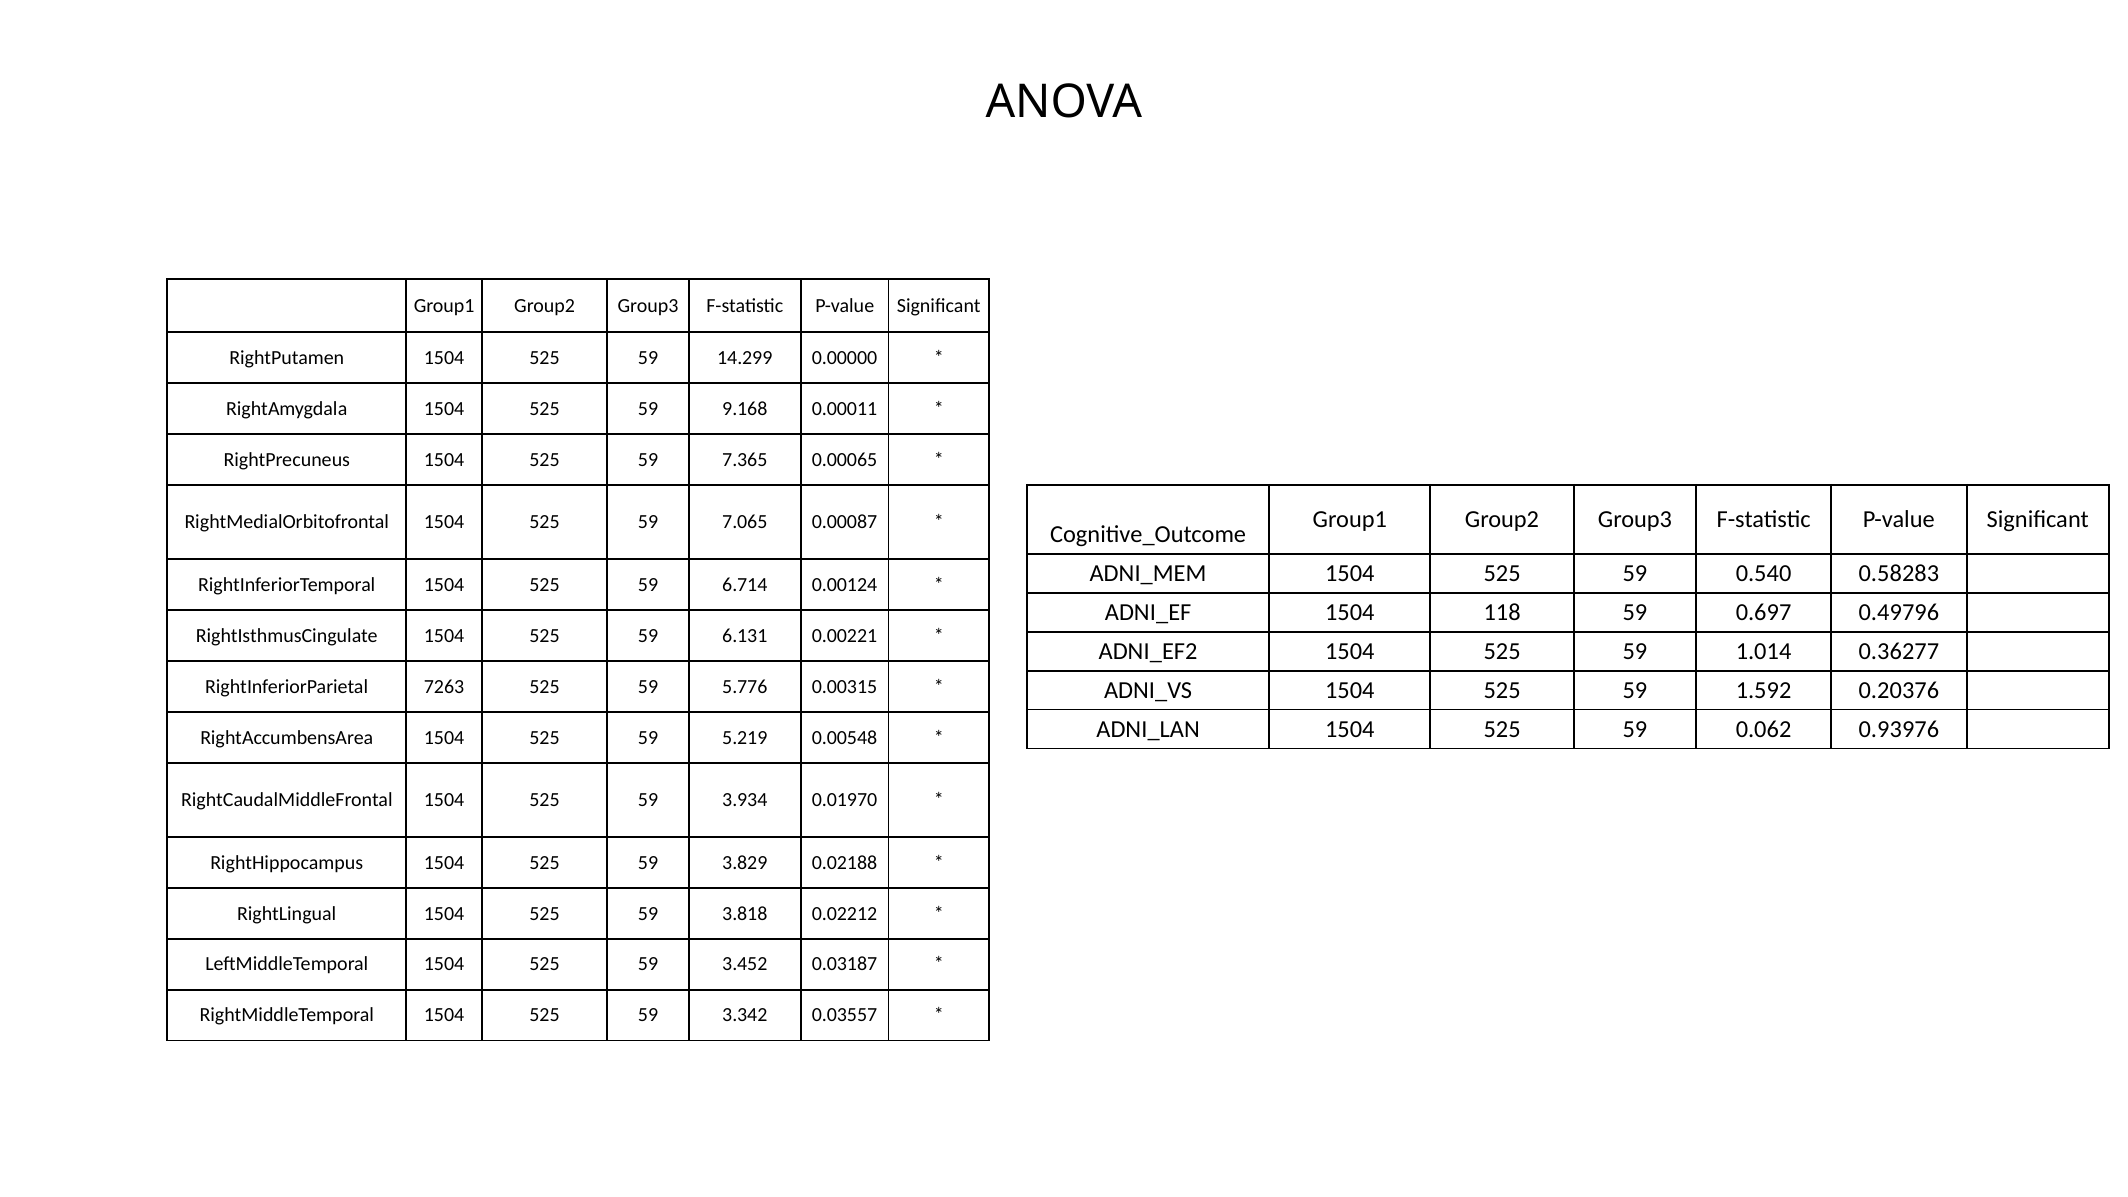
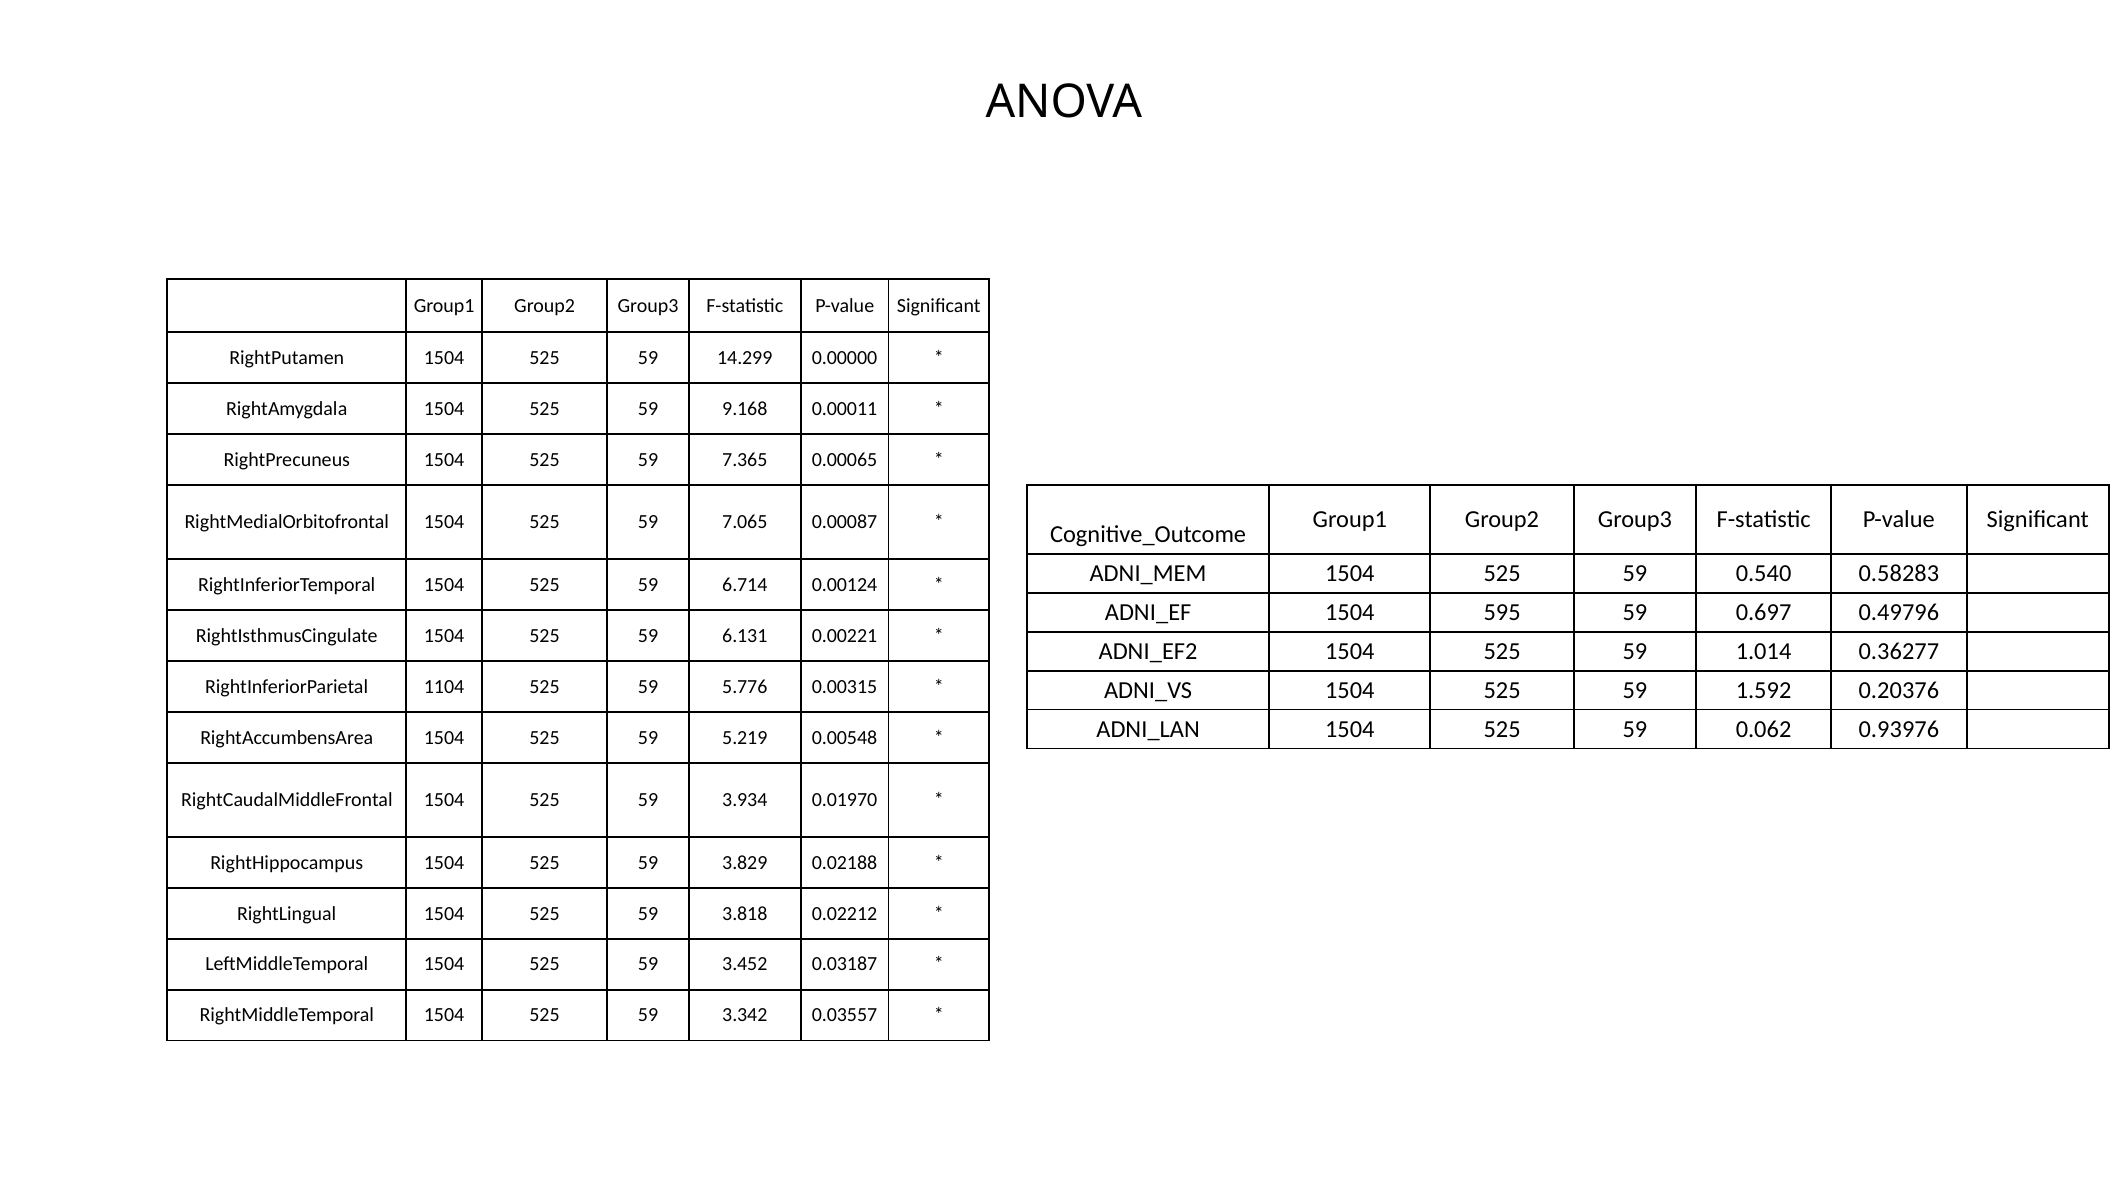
118: 118 -> 595 (1502, 612)
7263: 7263 -> 1104 (444, 687)
